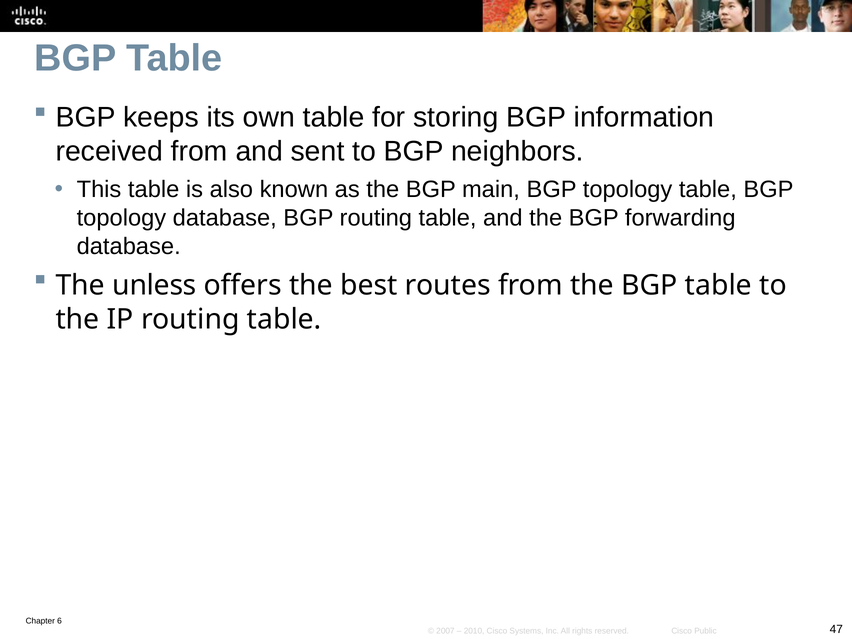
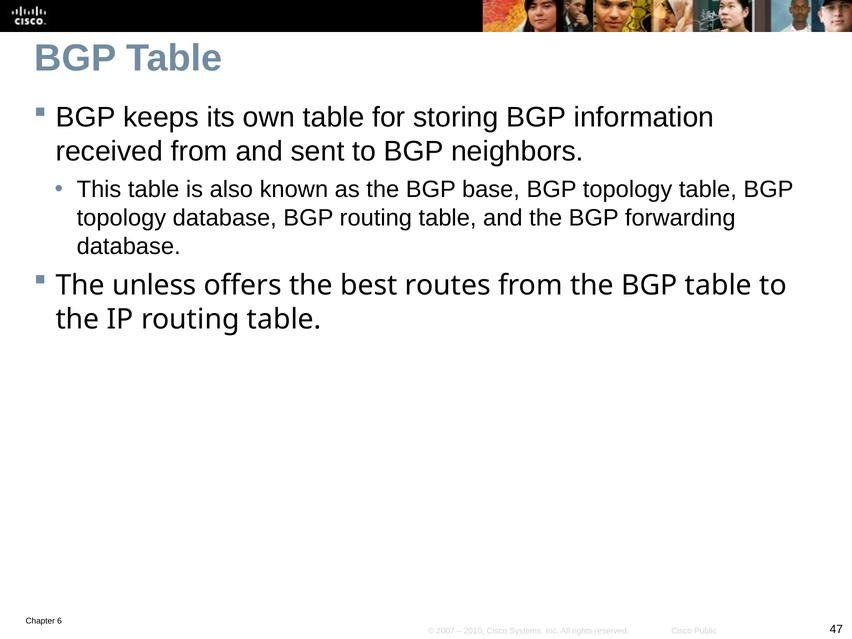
main: main -> base (491, 190)
